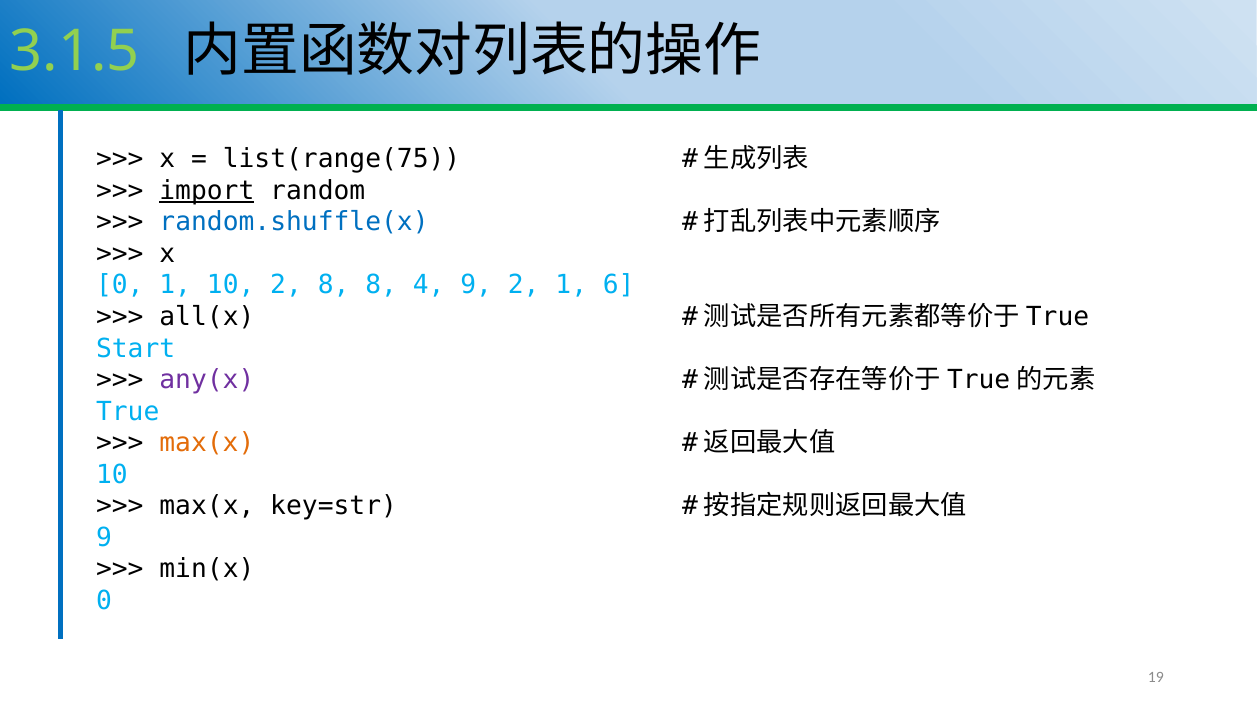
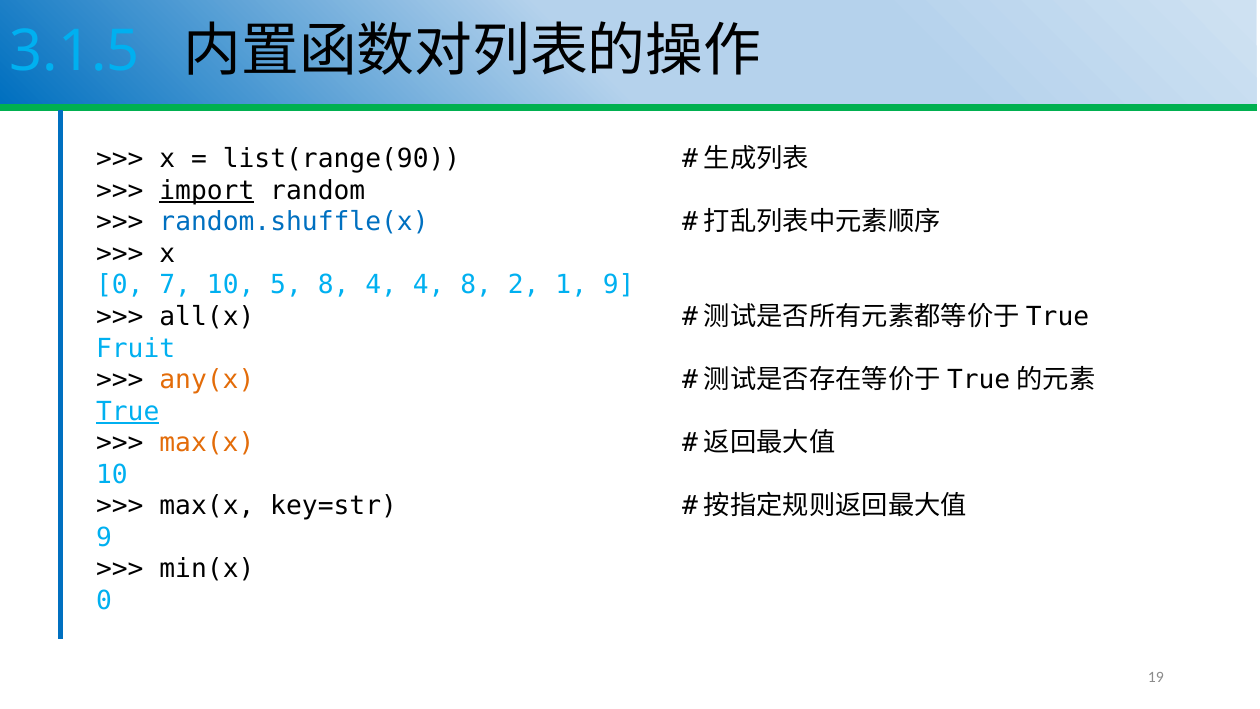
3.1.5 colour: light green -> light blue (75, 52)
list(range(75: list(range(75 -> list(range(90 (342, 159)
0 1: 1 -> 7 (175, 285)
10 2: 2 -> 5 (286, 285)
8 8: 8 -> 4 (381, 285)
4 9: 9 -> 8 (476, 285)
1 6: 6 -> 9 (619, 285)
Start: Start -> Fruit (136, 348)
any(x colour: purple -> orange (207, 380)
True underline: none -> present (128, 411)
